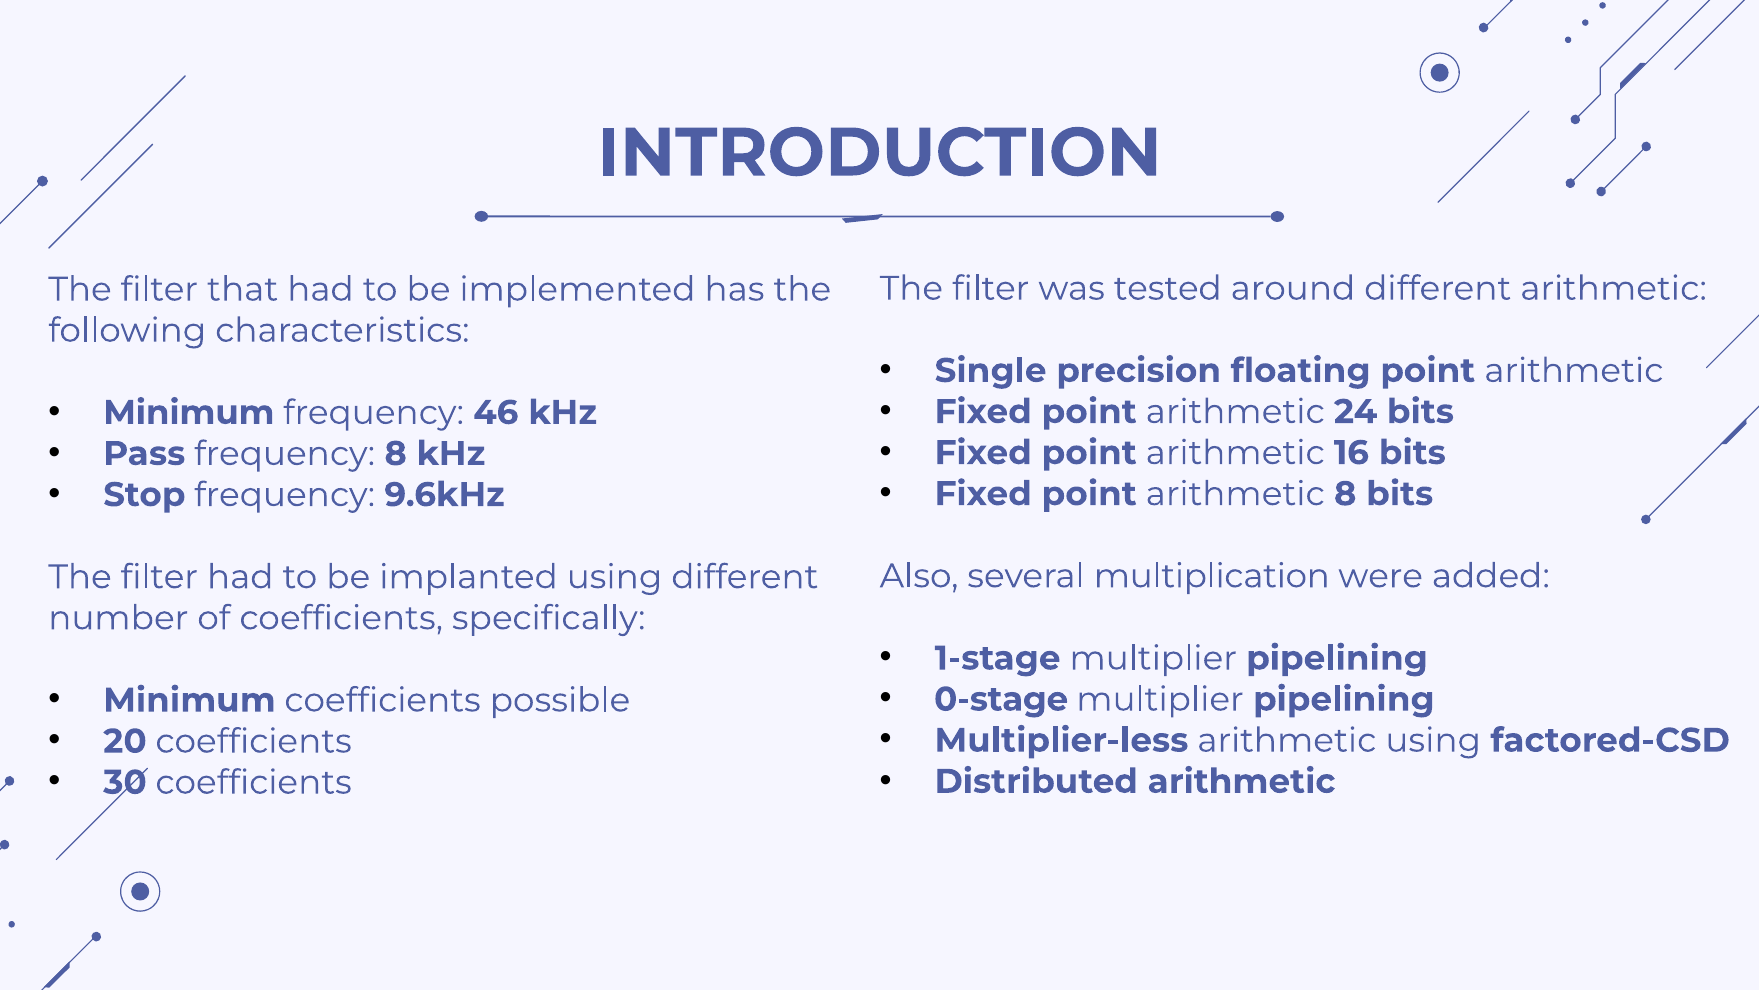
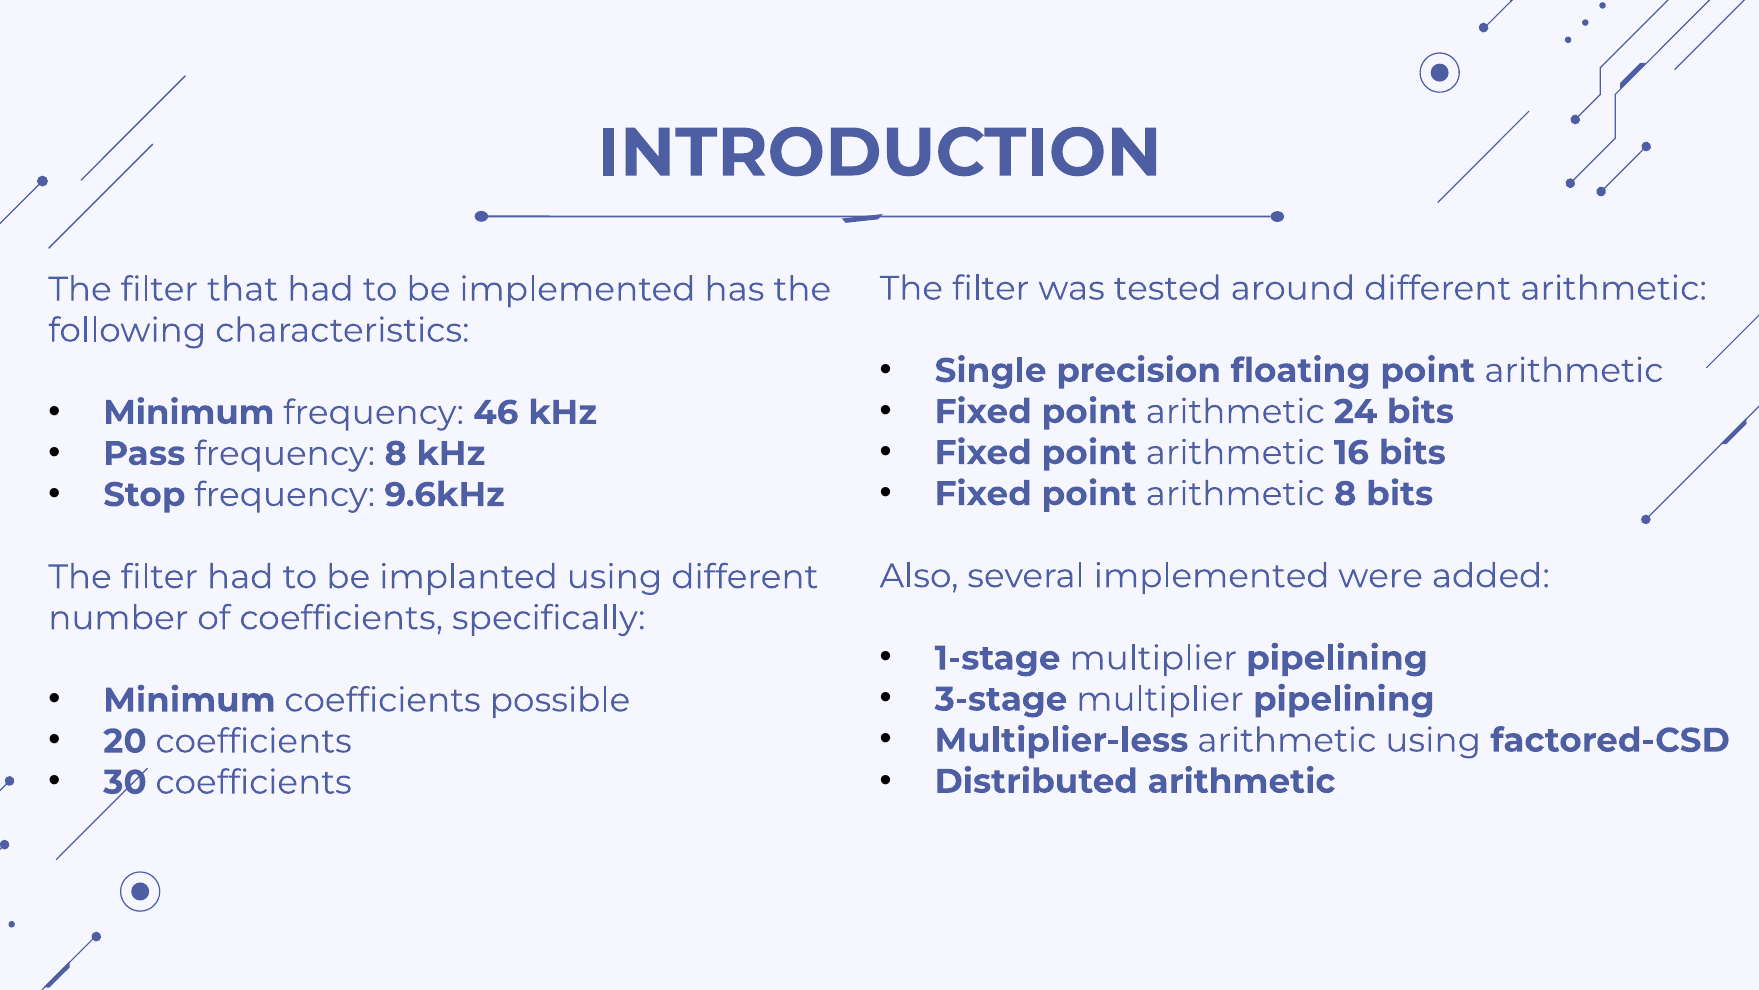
several multiplication: multiplication -> implemented (1212, 576)
0-stage: 0-stage -> 3-stage (1001, 699)
